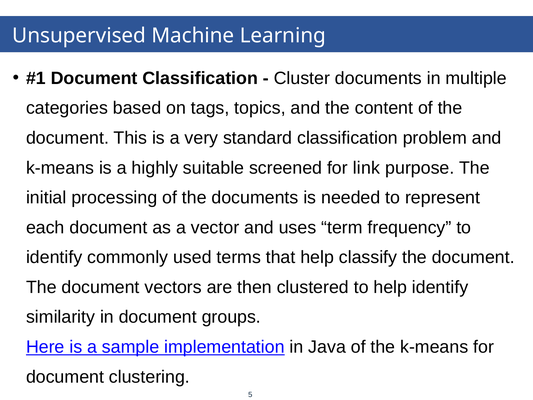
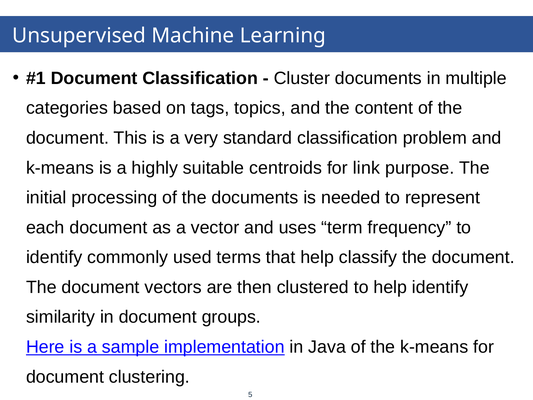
screened: screened -> centroids (286, 168)
